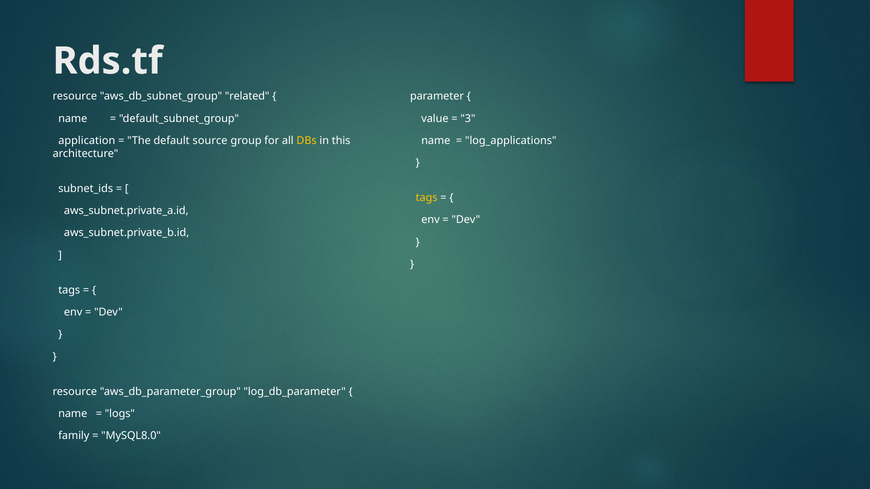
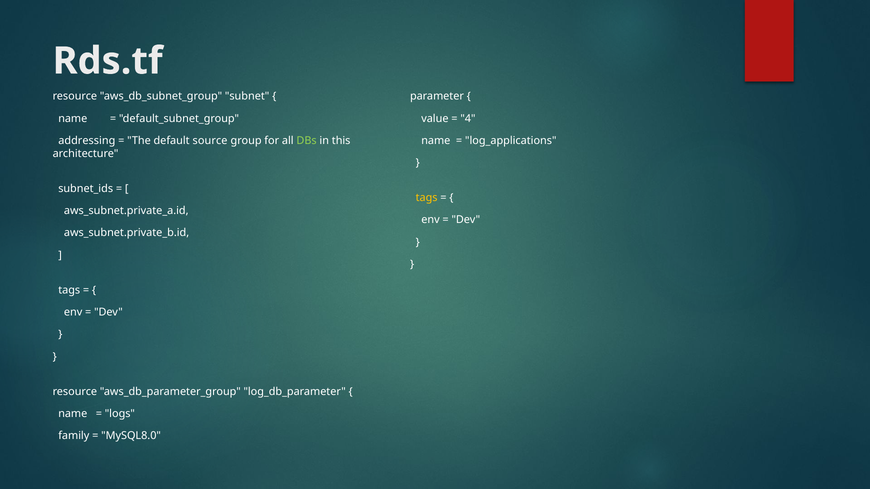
related: related -> subnet (247, 96)
3: 3 -> 4 (468, 119)
application: application -> addressing (87, 141)
DBs colour: yellow -> light green (307, 141)
